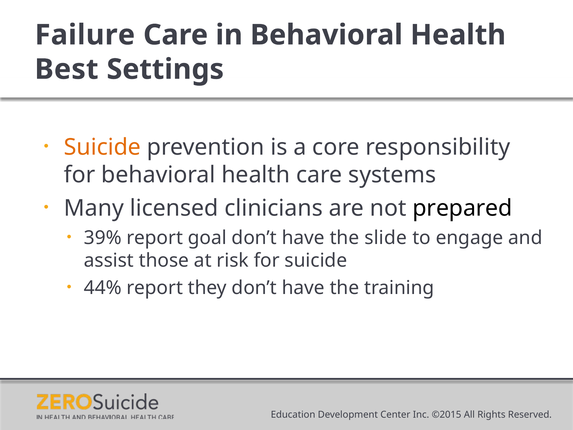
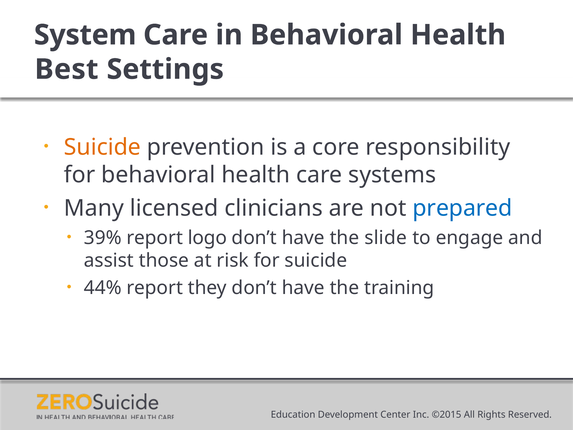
Failure: Failure -> System (85, 35)
prepared colour: black -> blue (462, 208)
goal: goal -> logo (207, 238)
